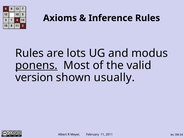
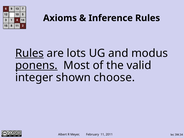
Rules underline: none -> present (30, 53)
version: version -> integer (34, 77)
usually: usually -> choose (114, 77)
